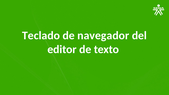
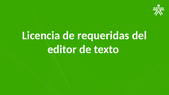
Teclado: Teclado -> Licencia (41, 36)
navegador: navegador -> requeridas (103, 36)
